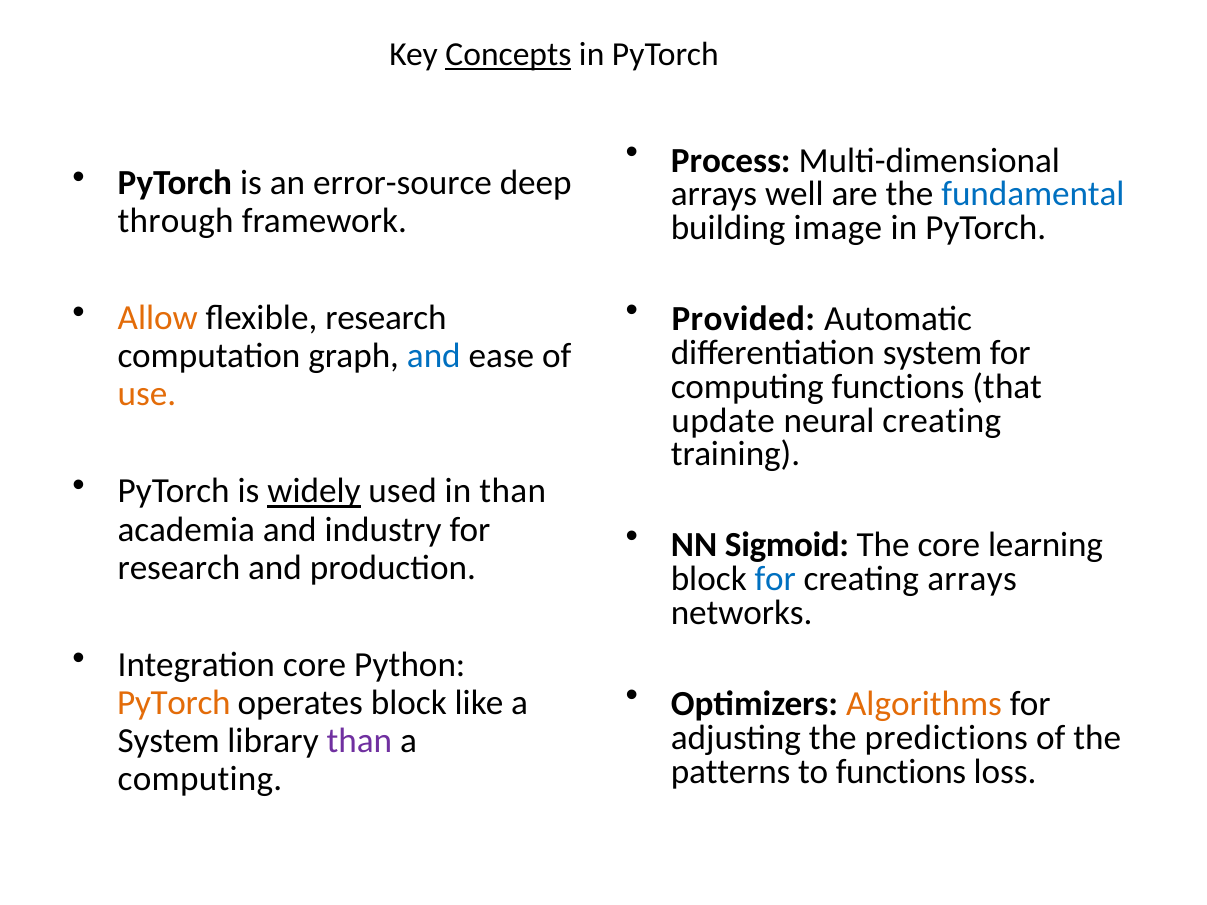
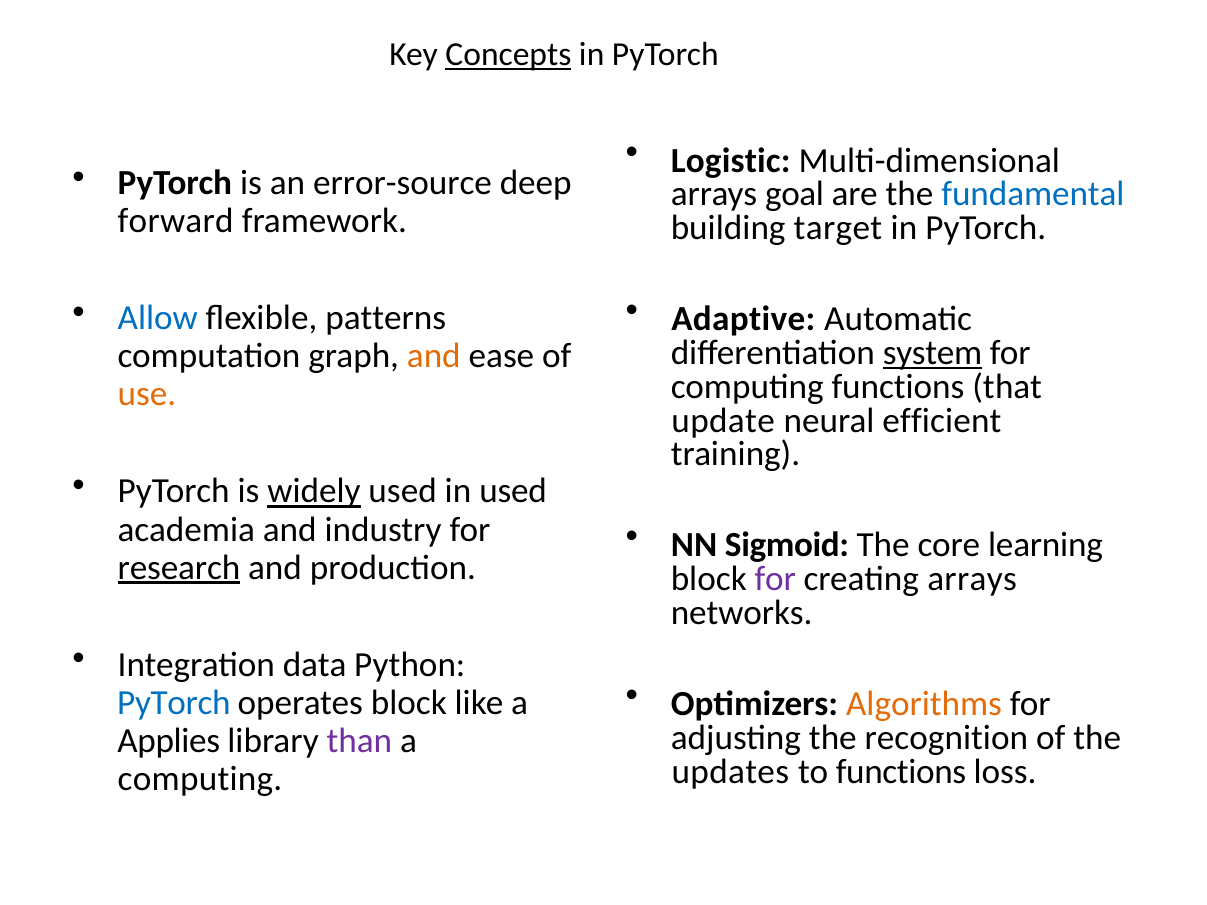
Process: Process -> Logistic (731, 161)
well: well -> goal (795, 194)
through: through -> forward (176, 221)
image: image -> target (838, 228)
Provided: Provided -> Adaptive (743, 319)
Allow colour: orange -> blue (158, 318)
flexible research: research -> patterns (386, 318)
system underline: none -> present (932, 353)
and colour: blue -> orange (434, 356)
neural creating: creating -> efficient (942, 421)
in than: than -> used (513, 492)
research underline: none -> present (179, 568)
for colour: blue -> purple (775, 579)
Integration core: core -> data (315, 665)
PyTorch colour: orange -> blue (174, 703)
predictions: predictions -> recognition (946, 738)
System: System -> Applies (169, 741)
patterns: patterns -> updates (730, 772)
